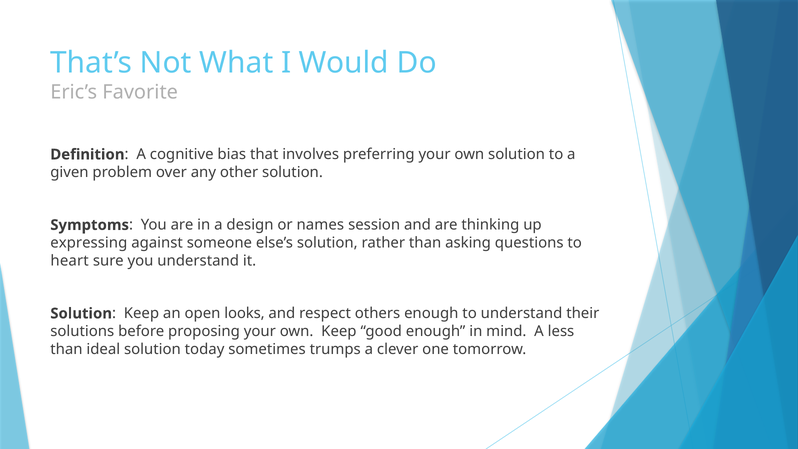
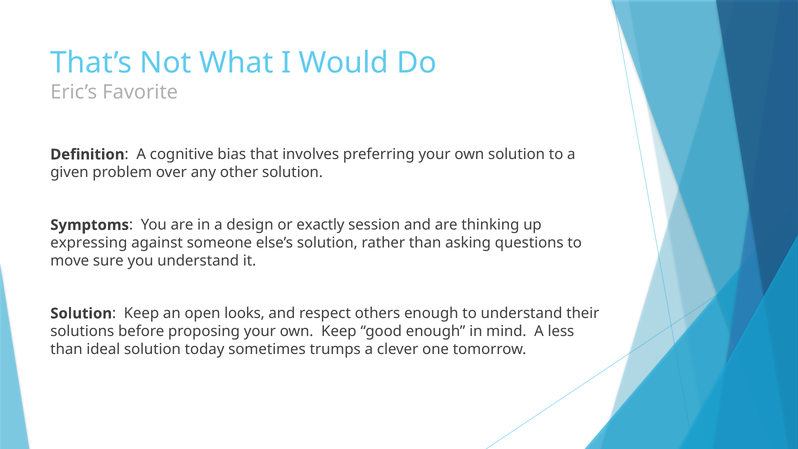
names: names -> exactly (320, 225)
heart: heart -> move (70, 261)
